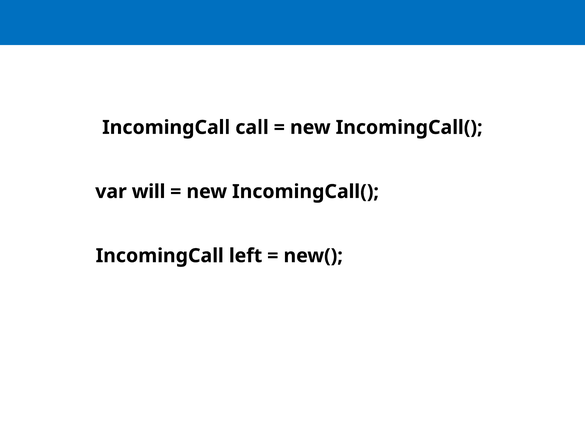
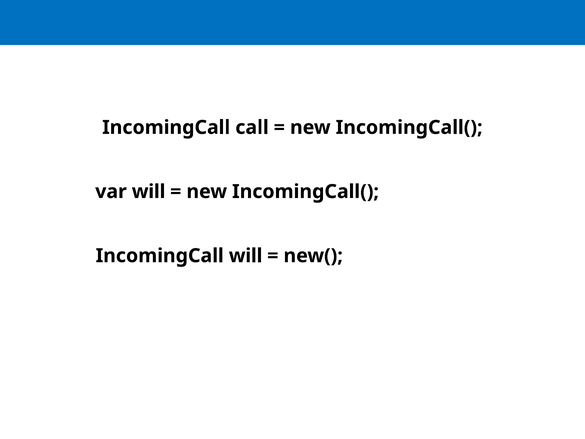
IncomingCall left: left -> will (246, 256)
